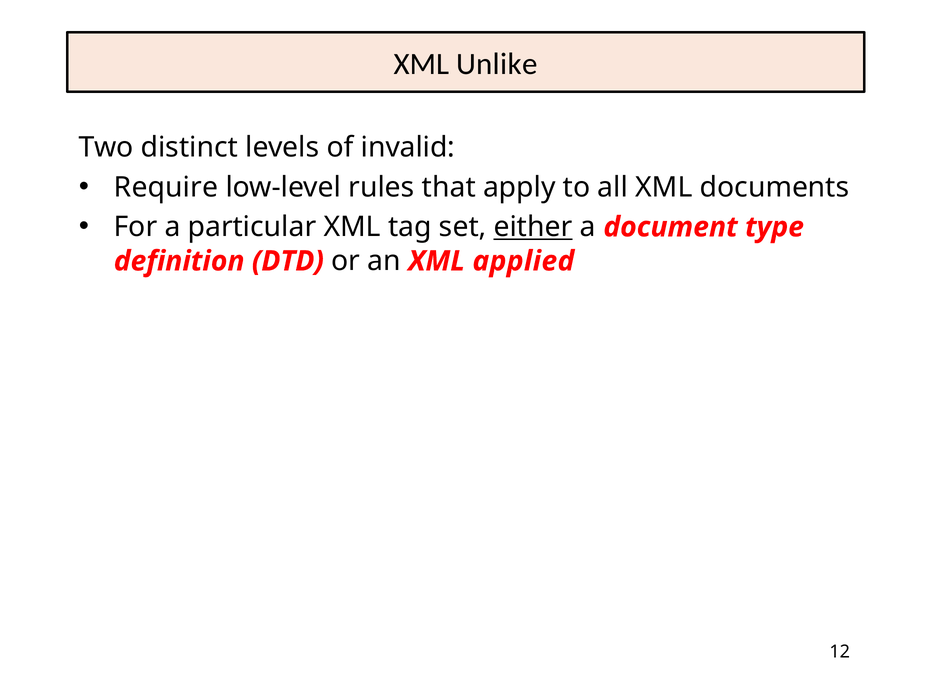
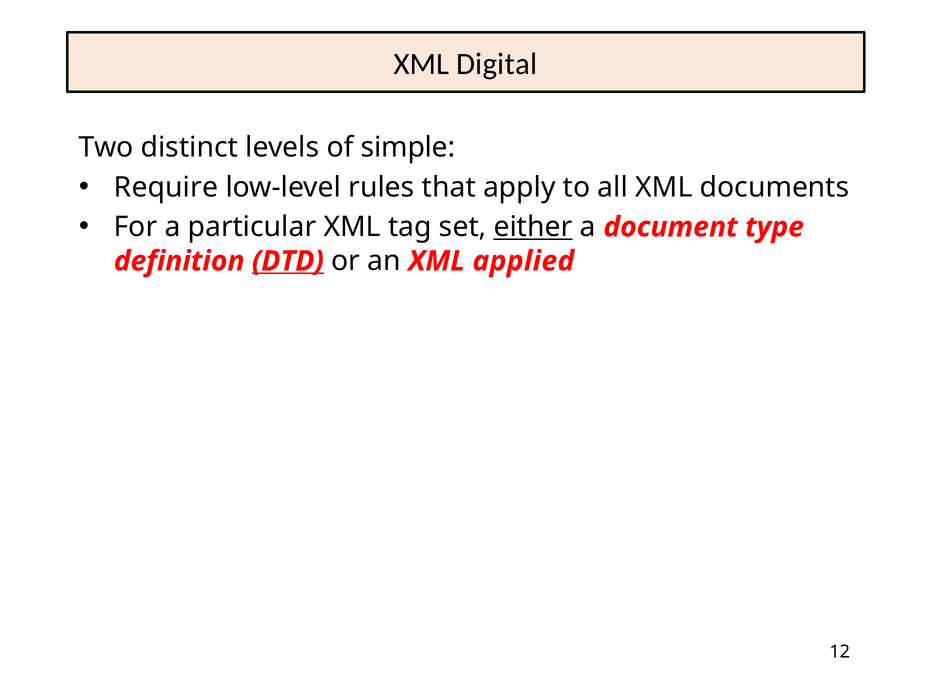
Unlike: Unlike -> Digital (497, 64)
invalid: invalid -> simple (408, 148)
DTD underline: none -> present (288, 261)
